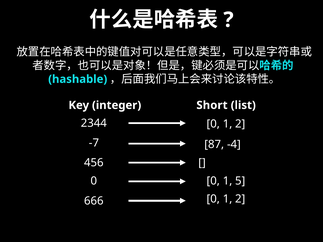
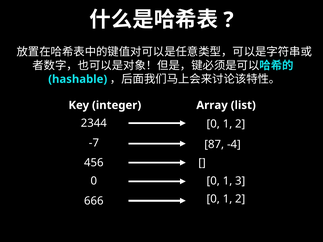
Short: Short -> Array (212, 105)
5: 5 -> 3 (240, 181)
